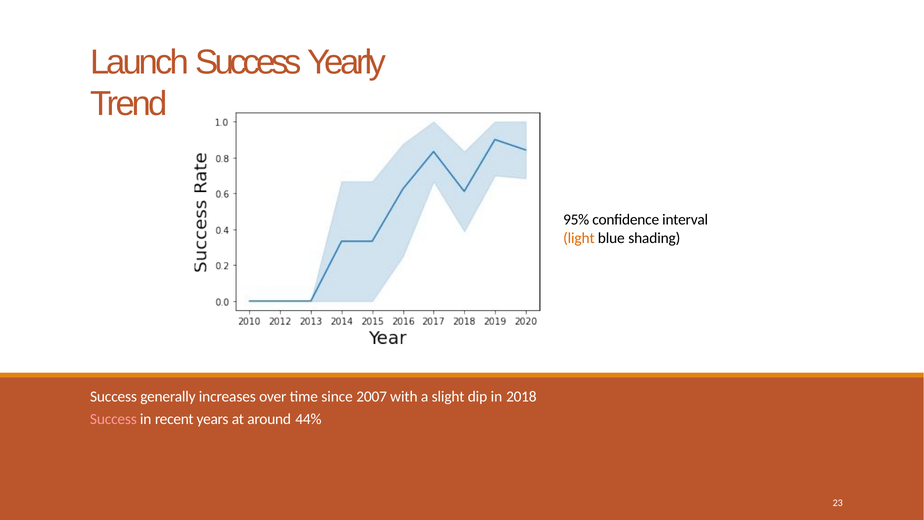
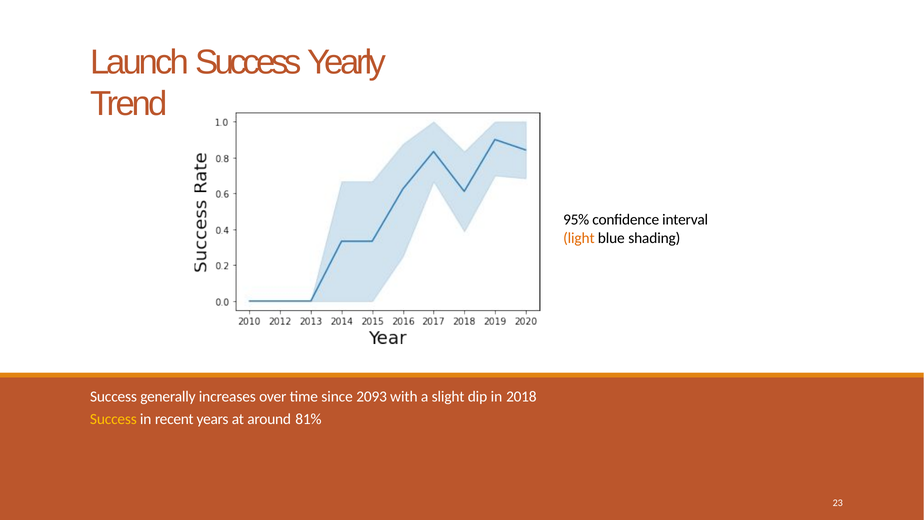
2007: 2007 -> 2093 (372, 396)
Success colour: pink -> yellow (113, 419)
44%: 44% -> 81% (308, 419)
